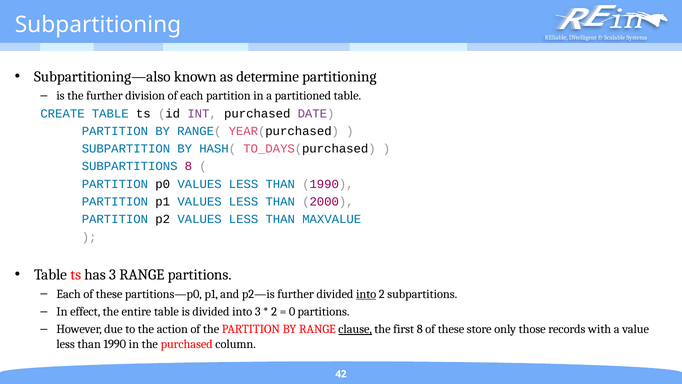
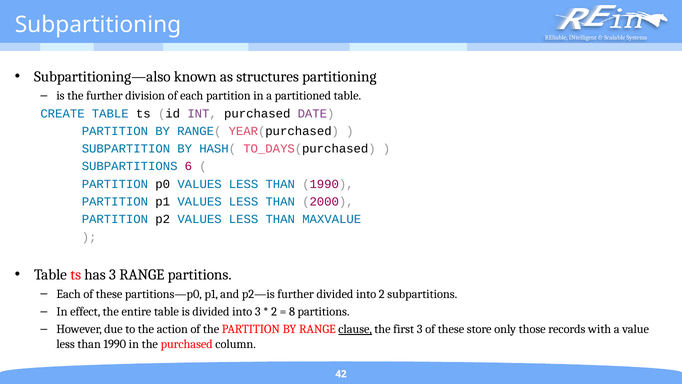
determine: determine -> structures (268, 77)
SUBPARTITIONS 8: 8 -> 6 (188, 166)
into underline: present -> none (366, 294)
0: 0 -> 8 (292, 311)
first 8: 8 -> 3 (420, 329)
